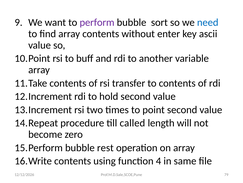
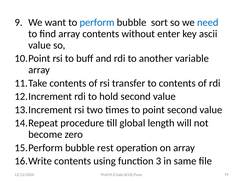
perform colour: purple -> blue (97, 22)
called: called -> global (132, 123)
4: 4 -> 3 (159, 160)
